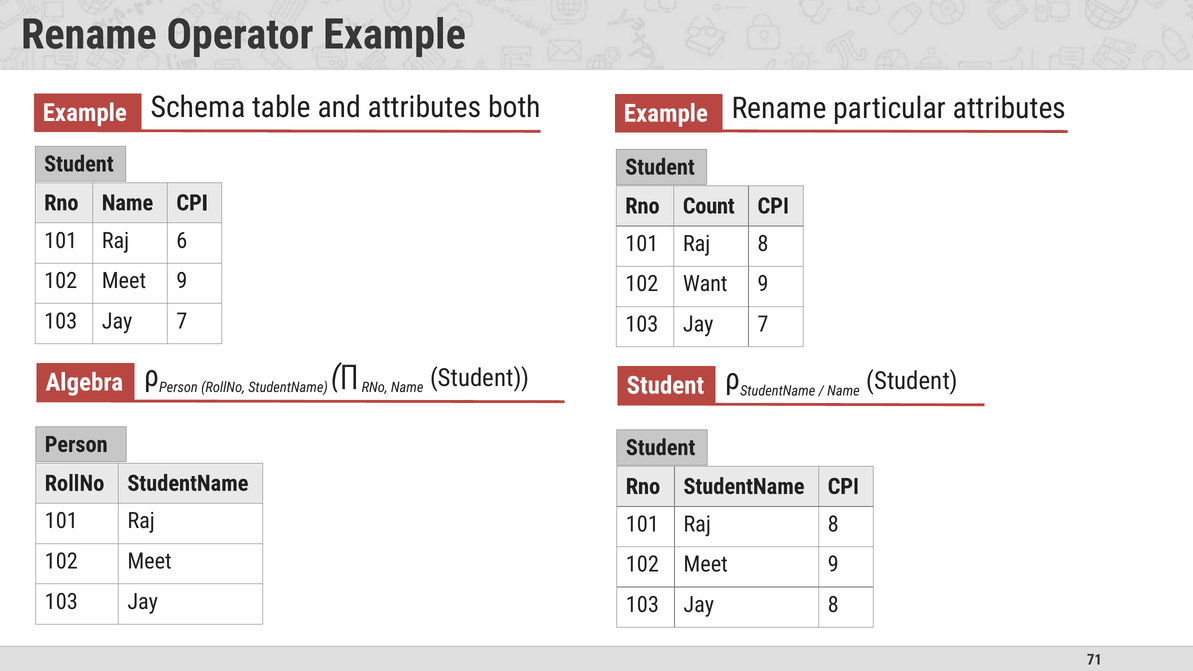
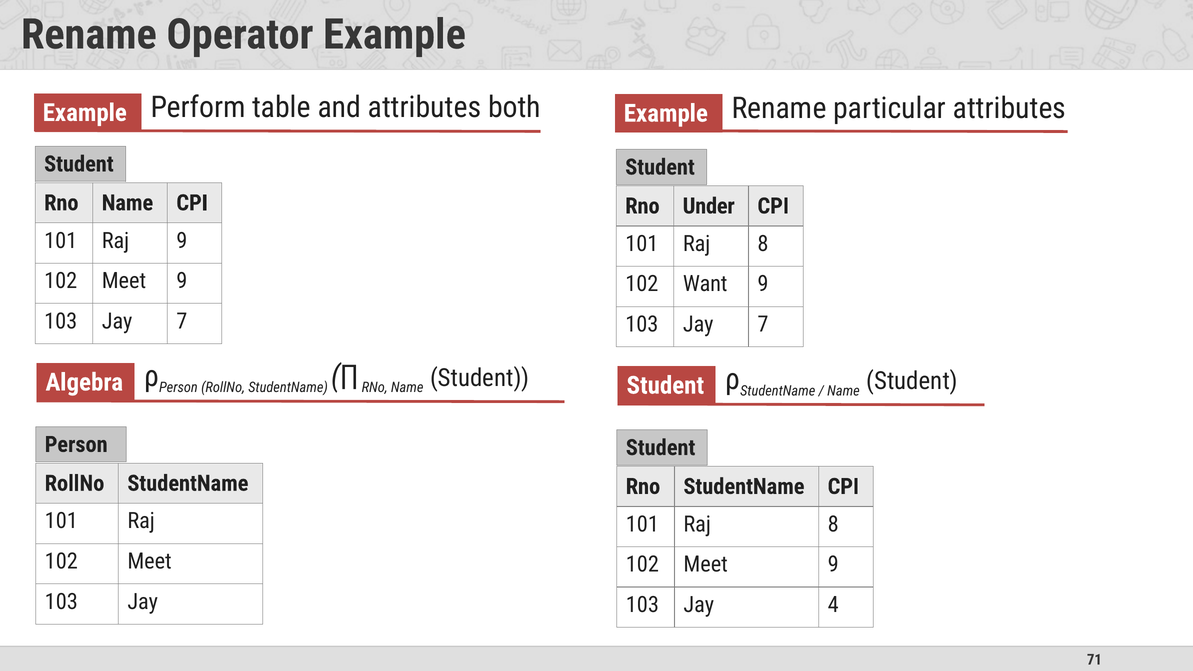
Schema: Schema -> Perform (198, 108)
Count: Count -> Under (709, 206)
Raj 6: 6 -> 9 (182, 241)
Jay 8: 8 -> 4 (833, 605)
